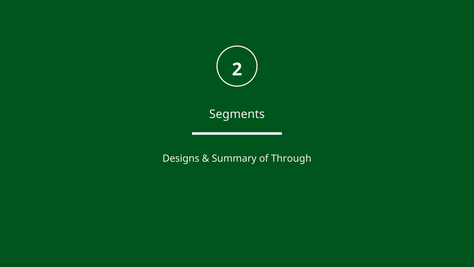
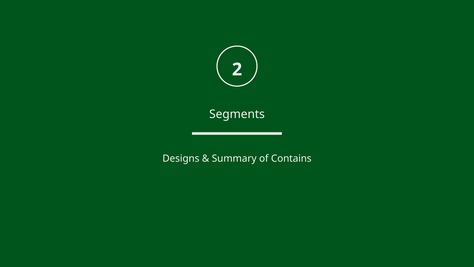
Through: Through -> Contains (291, 158)
